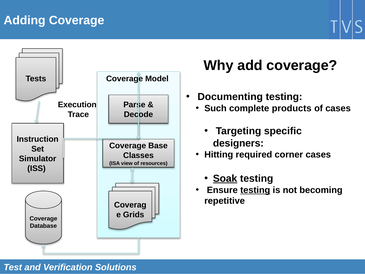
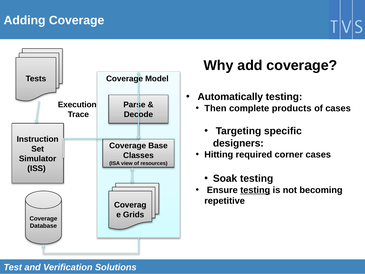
Documenting: Documenting -> Automatically (230, 97)
Such: Such -> Then (215, 108)
Soak underline: present -> none (225, 178)
